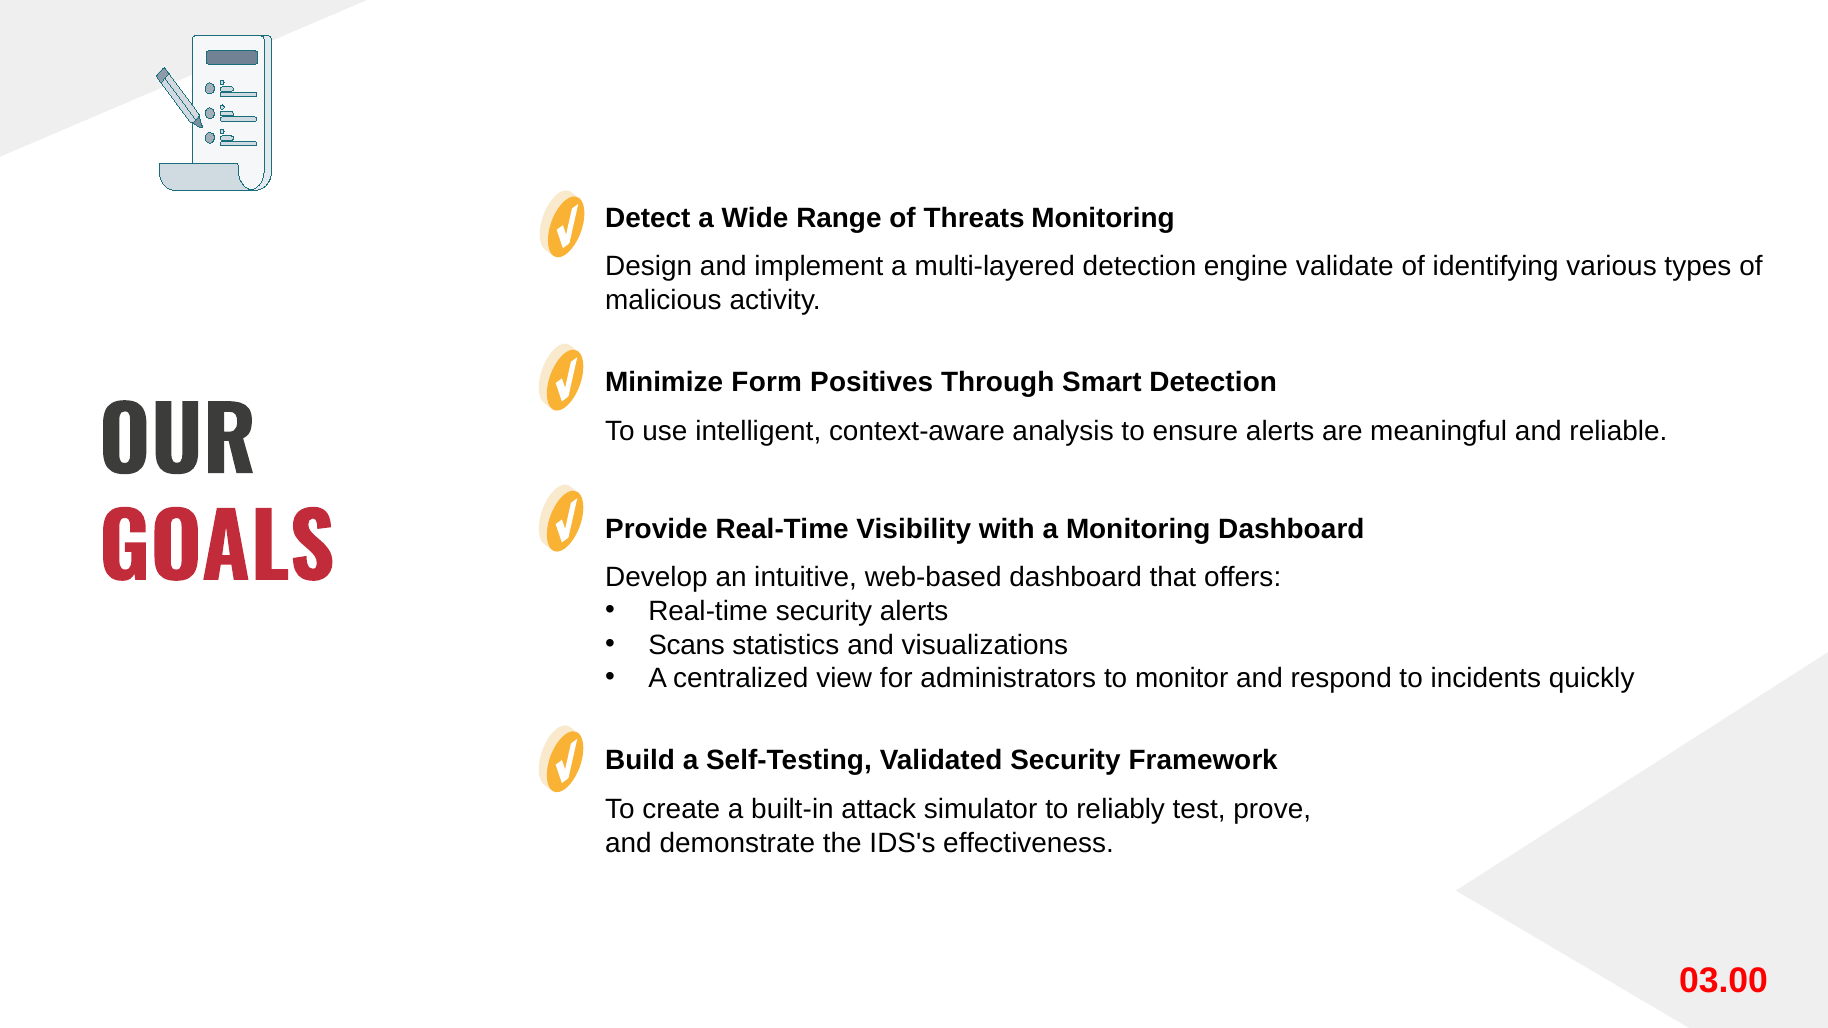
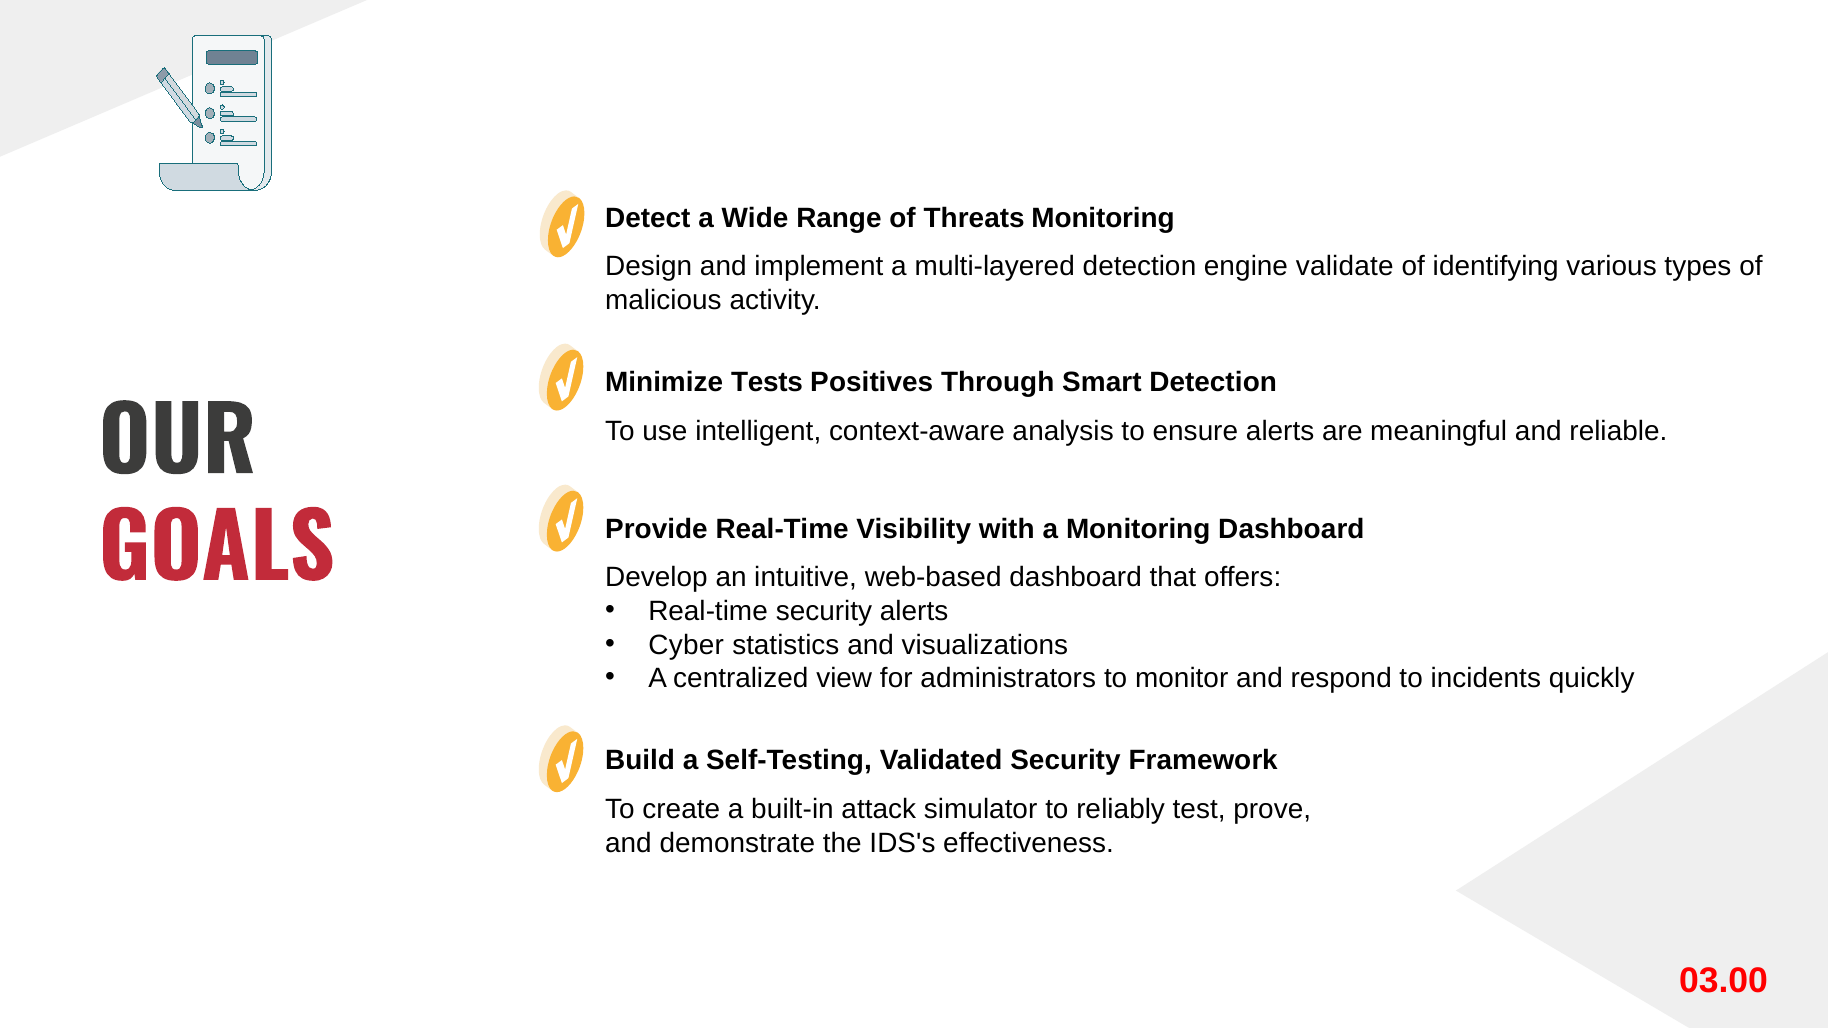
Form: Form -> Tests (767, 383)
Scans: Scans -> Cyber (686, 645)
